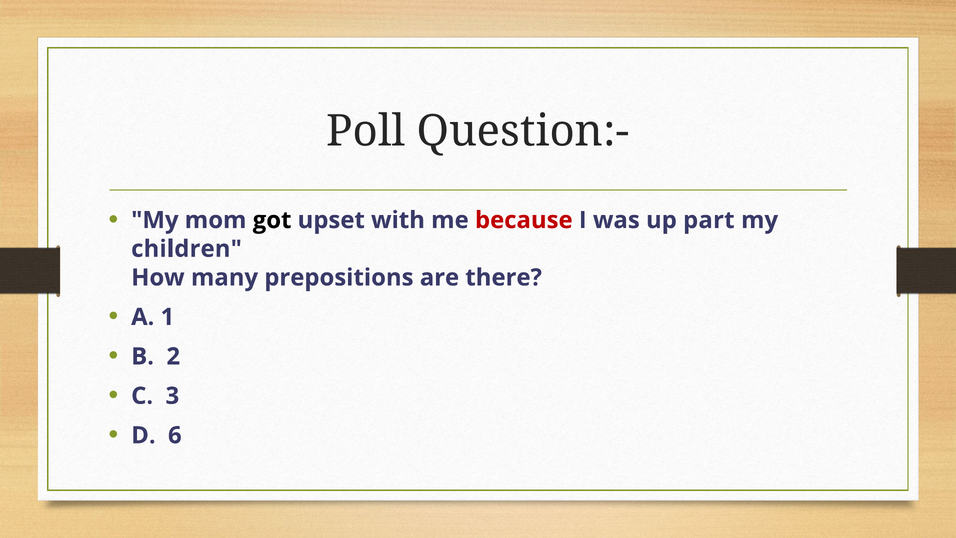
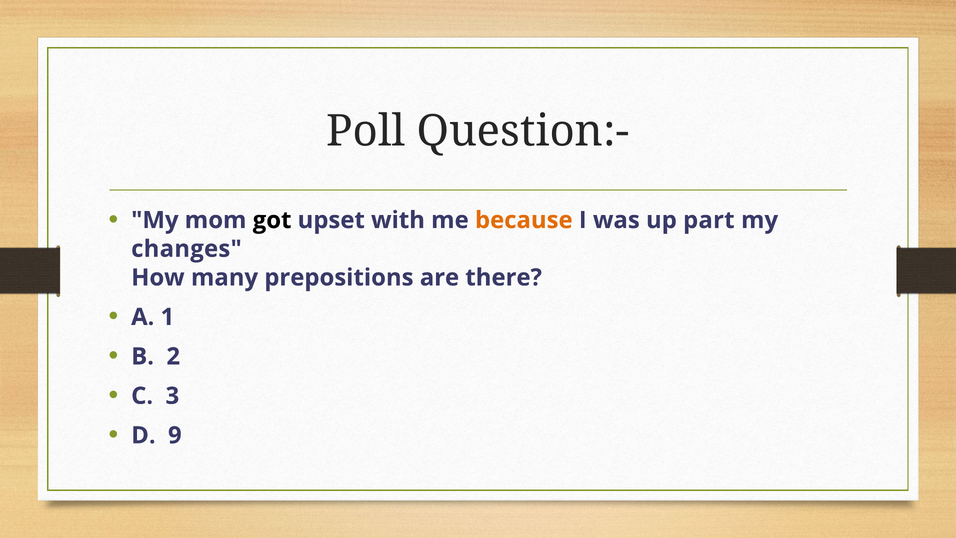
because colour: red -> orange (524, 220)
children: children -> changes (186, 249)
6: 6 -> 9 (175, 435)
